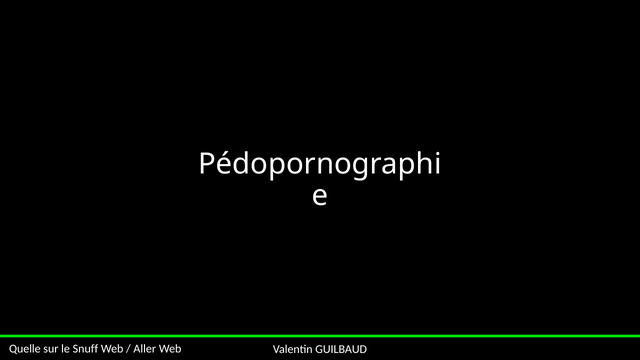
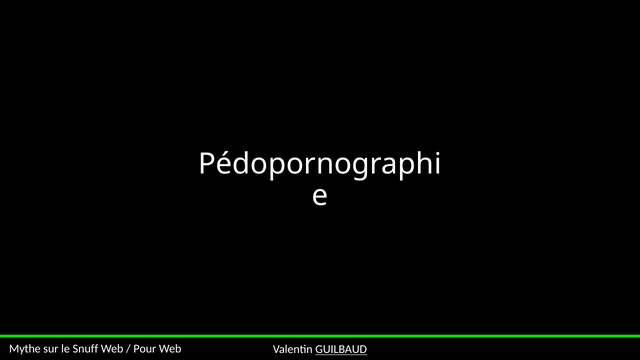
Quelle: Quelle -> Mythe (25, 349)
Aller: Aller -> Pour (145, 349)
GUILBAUD underline: none -> present (341, 349)
